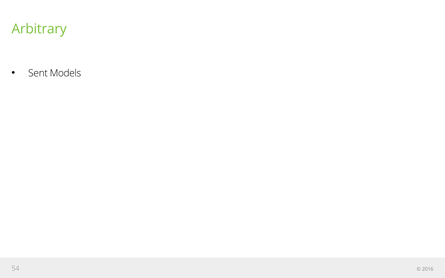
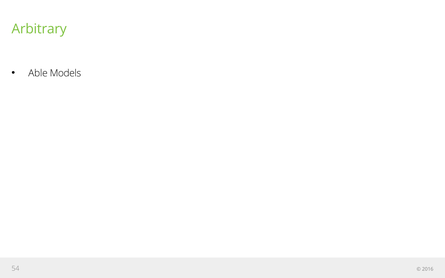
Sent: Sent -> Able (38, 73)
